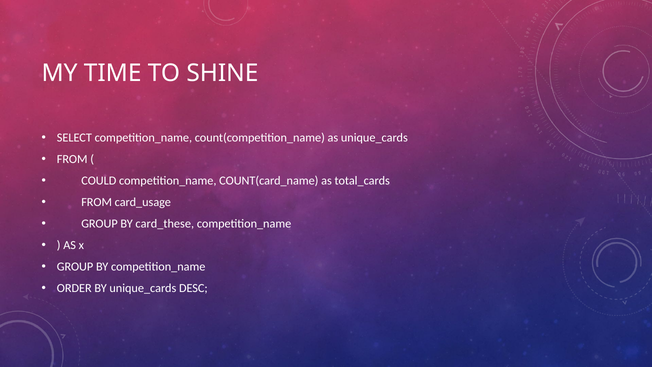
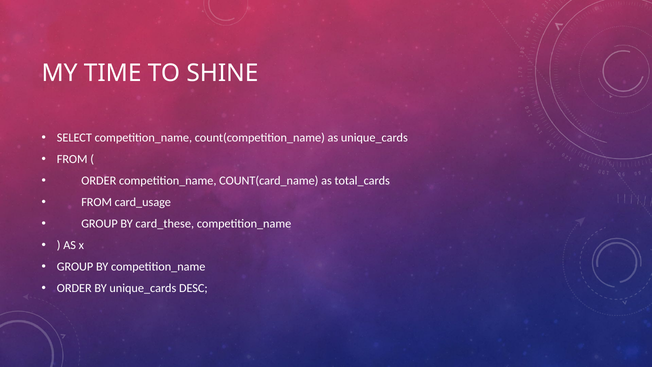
COULD: COULD -> ORDER (99, 181)
